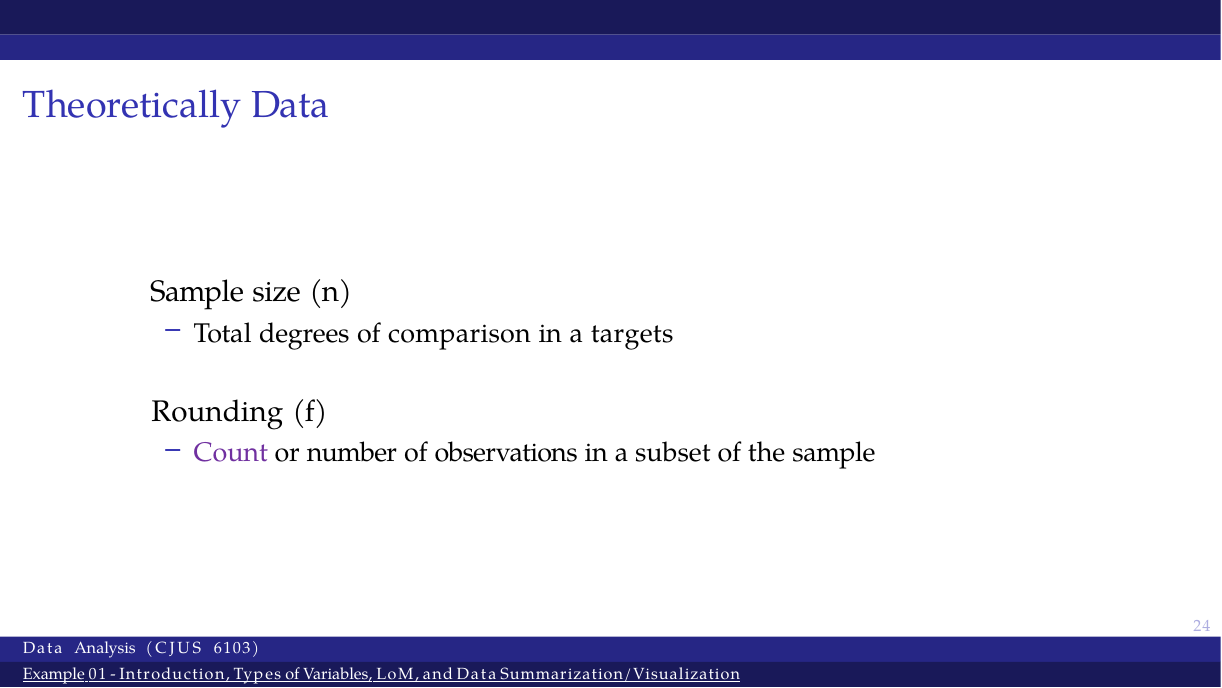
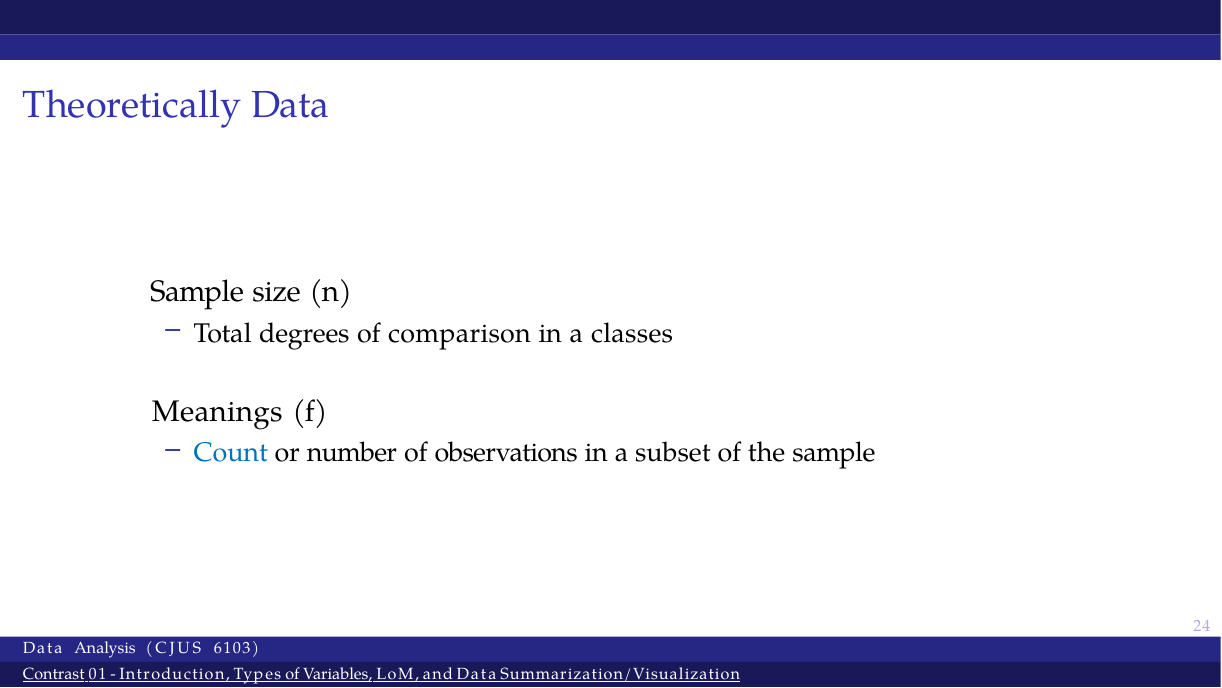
targets: targets -> classes (632, 333)
Rounding: Rounding -> Meanings (217, 411)
Count colour: purple -> blue (231, 453)
Example: Example -> Contrast (54, 673)
